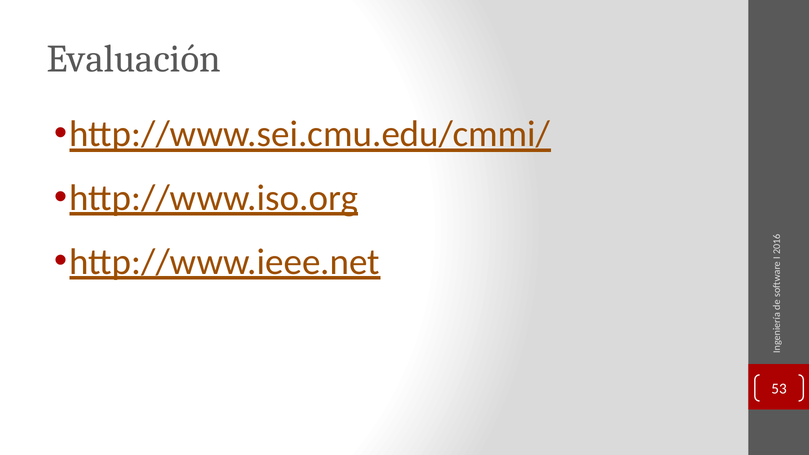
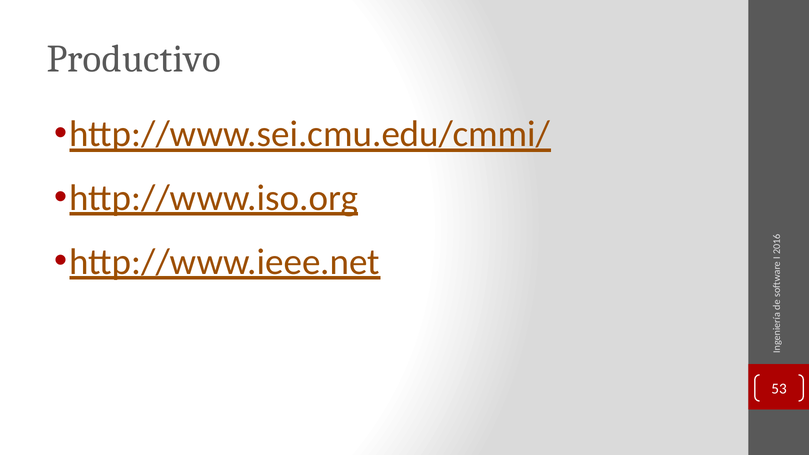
Evaluación: Evaluación -> Productivo (134, 59)
